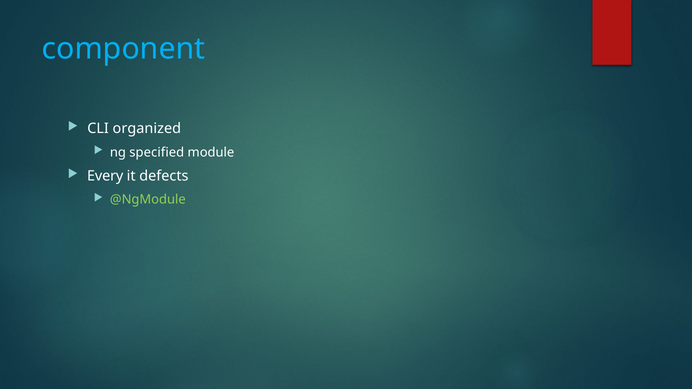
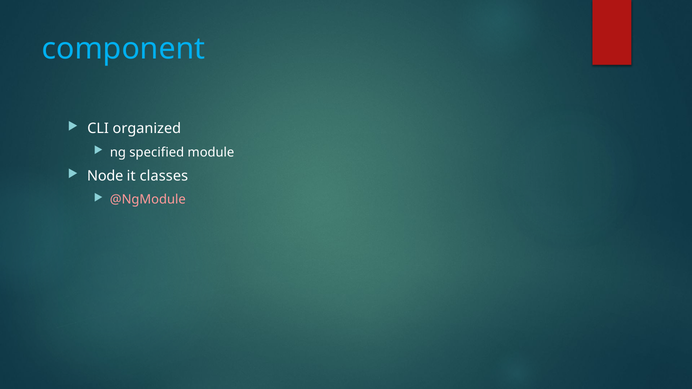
Every: Every -> Node (105, 176)
defects: defects -> classes (164, 176)
@NgModule colour: light green -> pink (148, 200)
